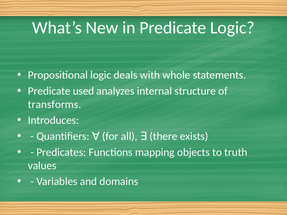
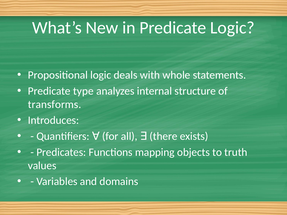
used: used -> type (83, 91)
